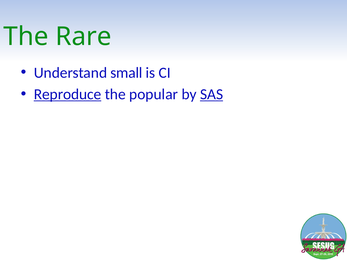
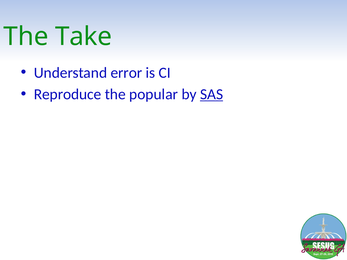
Rare: Rare -> Take (84, 37)
small: small -> error (126, 73)
Reproduce underline: present -> none (68, 94)
